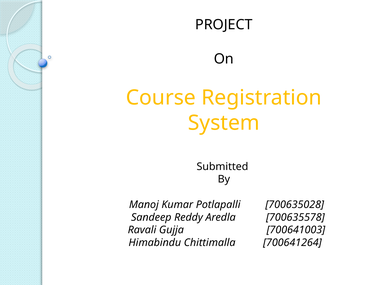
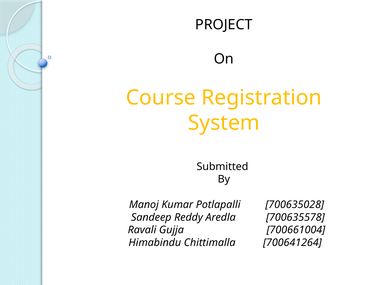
700641003: 700641003 -> 700661004 (296, 231)
